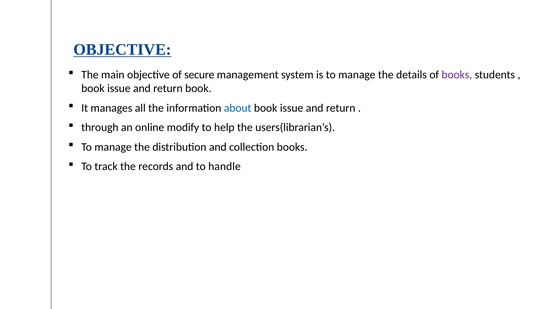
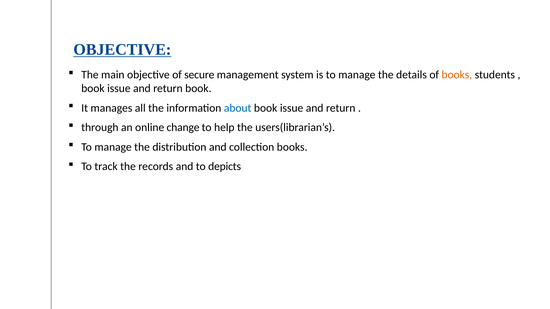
books colour: purple -> orange (457, 75)
modify: modify -> change (183, 128)
handle: handle -> depicts (225, 167)
